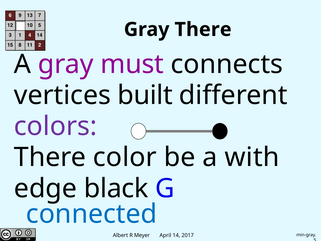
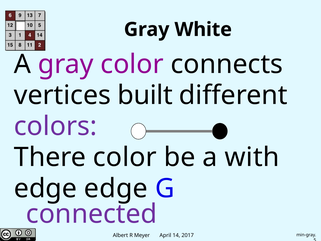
Gray There: There -> White (203, 29)
gray must: must -> color (132, 64)
edge black: black -> edge (116, 188)
connected colour: blue -> purple (92, 214)
